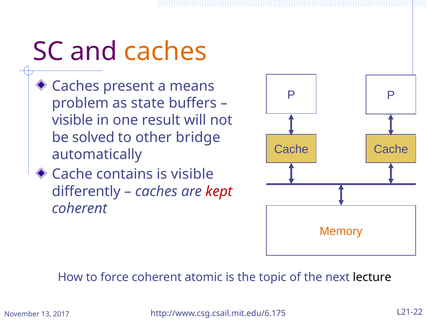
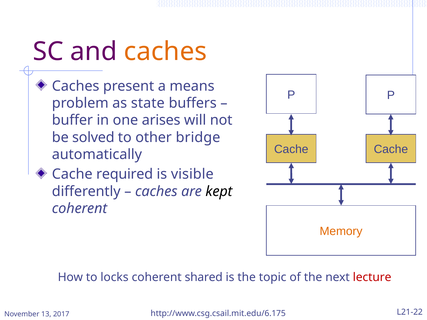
visible: visible -> buffer (72, 120)
result: result -> arises (161, 120)
contains: contains -> required (125, 174)
kept colour: red -> black (219, 192)
force: force -> locks (115, 278)
atomic: atomic -> shared (204, 278)
lecture colour: black -> red (372, 278)
